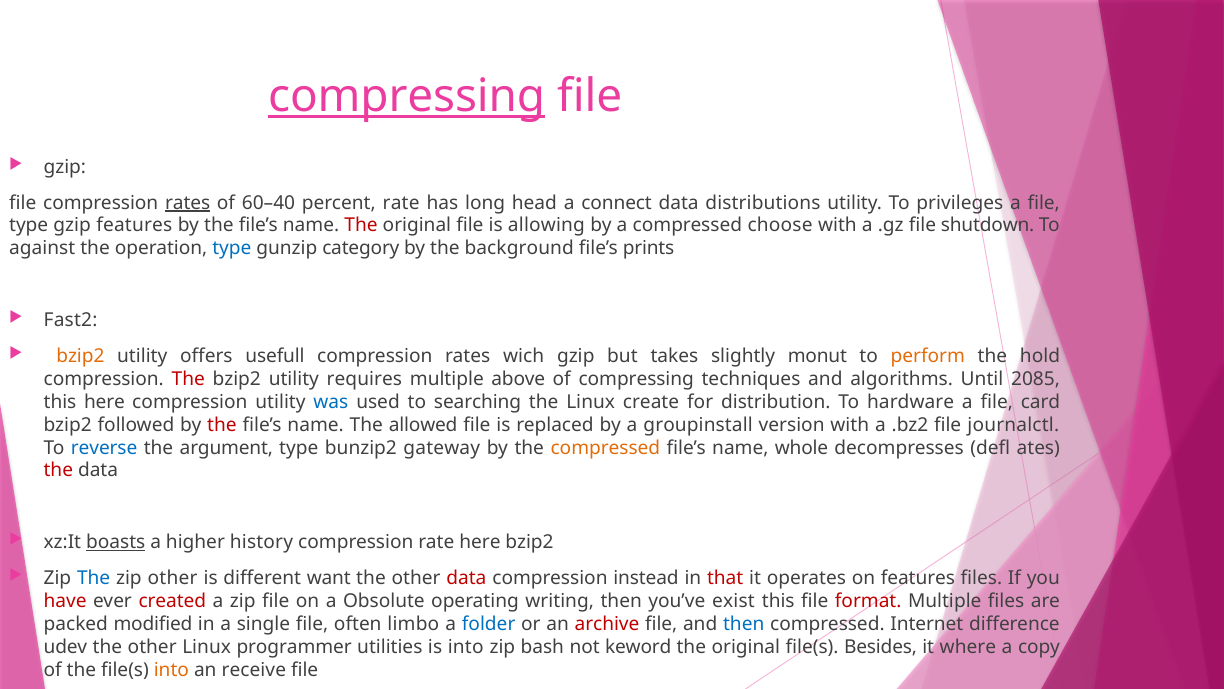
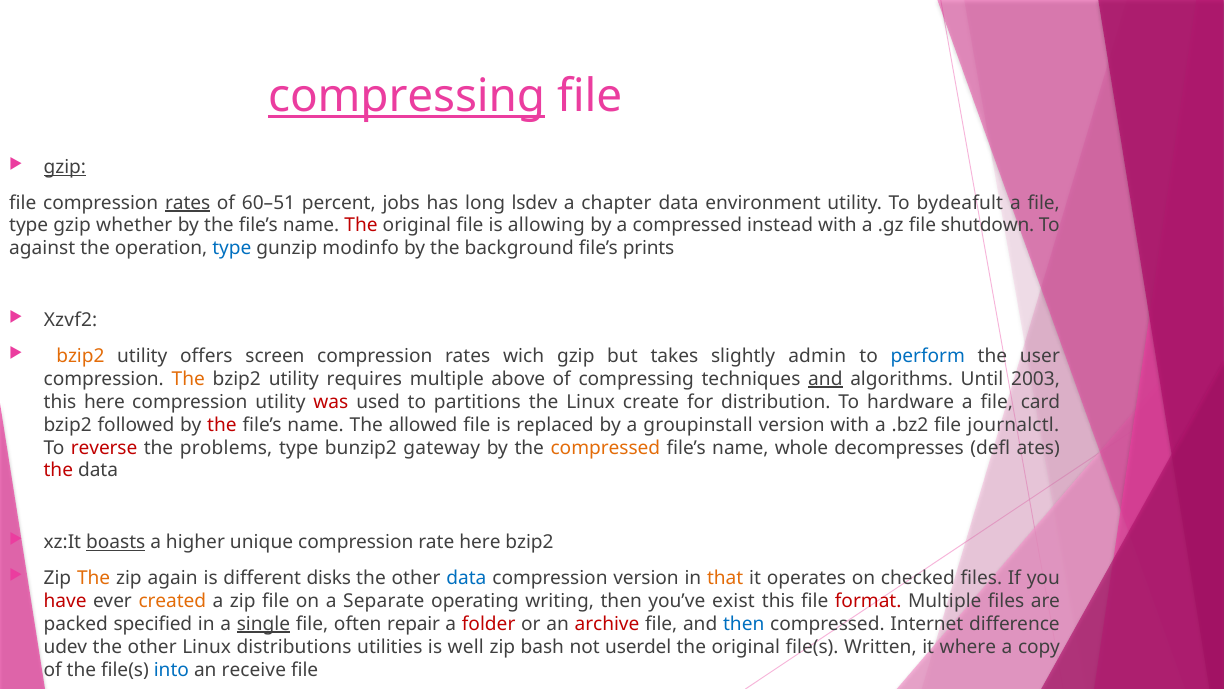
gzip underline: none -> present (65, 167)
60–40: 60–40 -> 60–51 (269, 203)
percent rate: rate -> jobs (401, 203)
head: head -> lsdev (535, 203)
connect: connect -> chapter (616, 203)
distributions: distributions -> environment (763, 203)
privileges: privileges -> bydeafult (960, 203)
gzip features: features -> whether (134, 226)
choose: choose -> instead (780, 226)
category: category -> modinfo (361, 248)
Fast2: Fast2 -> Xzvf2 (71, 320)
usefull: usefull -> screen (275, 356)
monut: monut -> admin (817, 356)
perform colour: orange -> blue (928, 356)
hold: hold -> user (1040, 356)
The colour: red -> orange (188, 379)
and underline: none -> present (825, 379)
2085: 2085 -> 2003 (1036, 379)
was colour: blue -> red (331, 401)
searching: searching -> partitions (477, 401)
reverse colour: blue -> red (104, 447)
argument: argument -> problems (226, 447)
history: history -> unique (262, 542)
The colour: blue -> orange (94, 577)
zip other: other -> again (173, 577)
want: want -> disks (329, 577)
data colour: red -> blue (466, 577)
compression instead: instead -> version (646, 577)
that colour: red -> orange (725, 577)
on features: features -> checked (918, 577)
created colour: red -> orange (172, 600)
Obsolute: Obsolute -> Separate (384, 600)
modified: modified -> specified (153, 623)
single underline: none -> present (263, 623)
limbo: limbo -> repair (414, 623)
folder colour: blue -> red (489, 623)
programmer: programmer -> distributions (294, 646)
is into: into -> well (466, 646)
keword: keword -> userdel (638, 646)
Besides: Besides -> Written (880, 646)
into colour: orange -> blue (171, 669)
